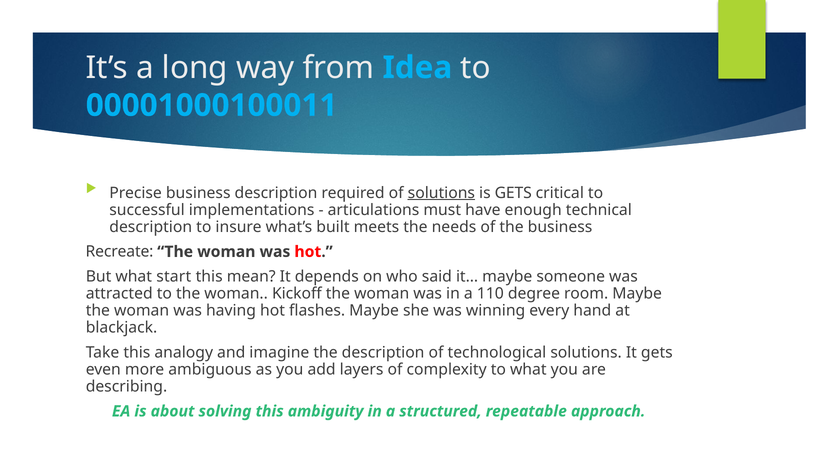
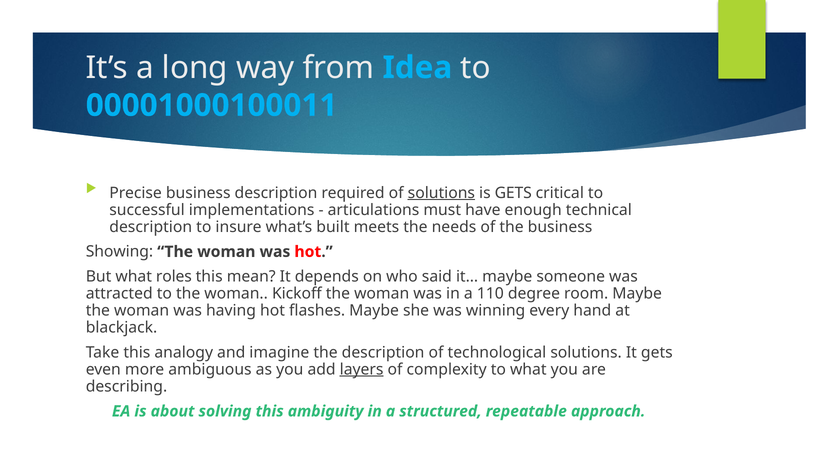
Recreate: Recreate -> Showing (119, 252)
start: start -> roles (174, 277)
layers underline: none -> present (362, 369)
